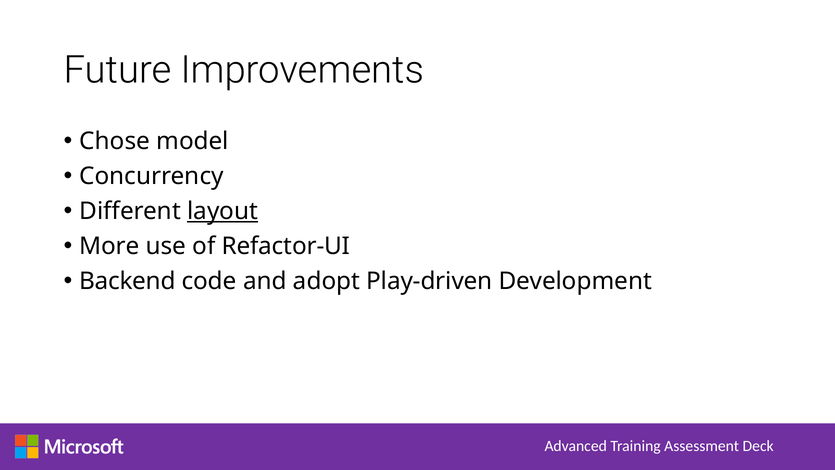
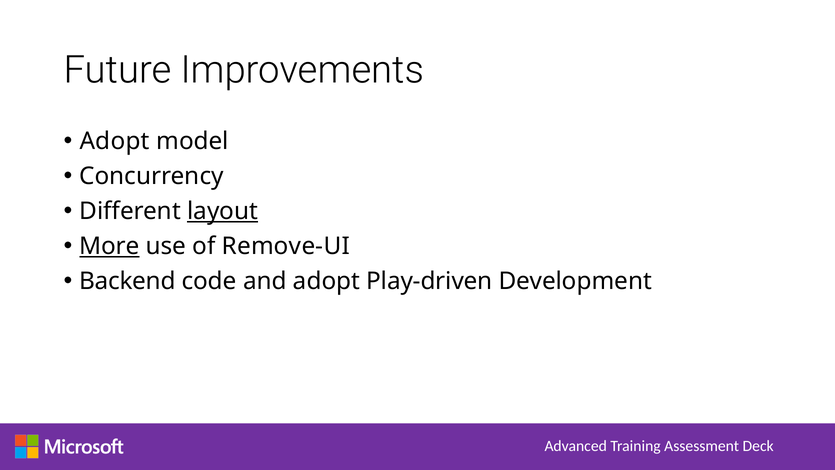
Chose: Chose -> Adopt (115, 141)
More underline: none -> present (109, 246)
Refactor-UI: Refactor-UI -> Remove-UI (286, 246)
